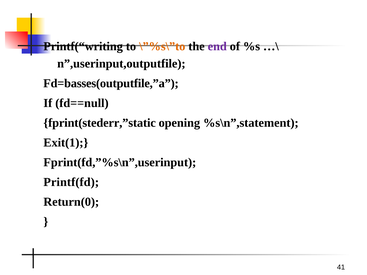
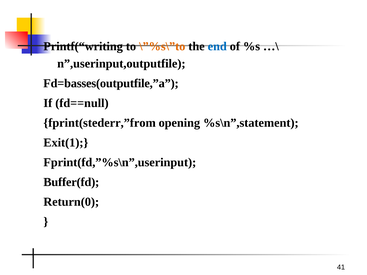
end colour: purple -> blue (217, 46)
fprint(stederr,”static: fprint(stederr,”static -> fprint(stederr,”from (100, 123)
Printf(fd: Printf(fd -> Buffer(fd (71, 182)
